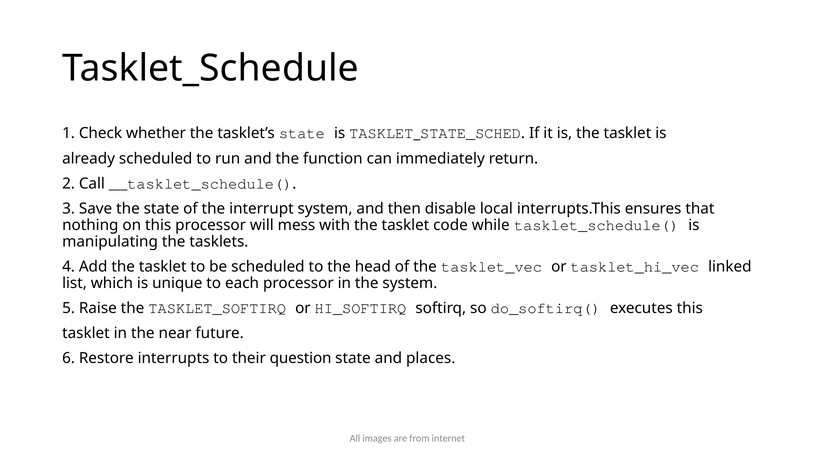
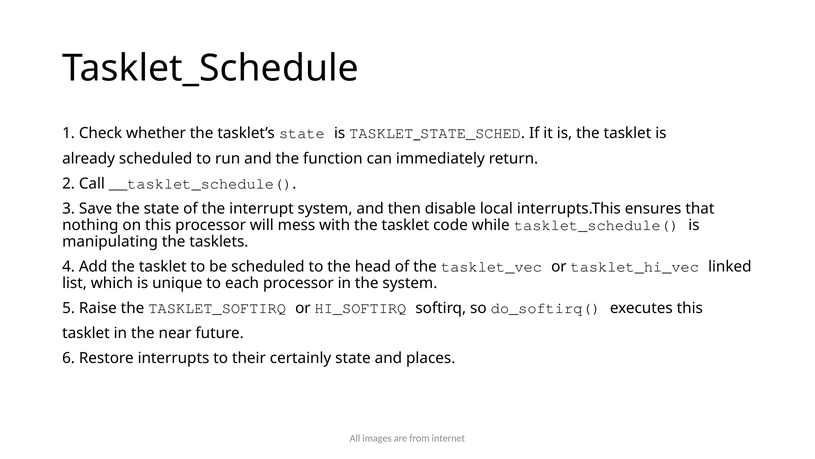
question: question -> certainly (301, 358)
